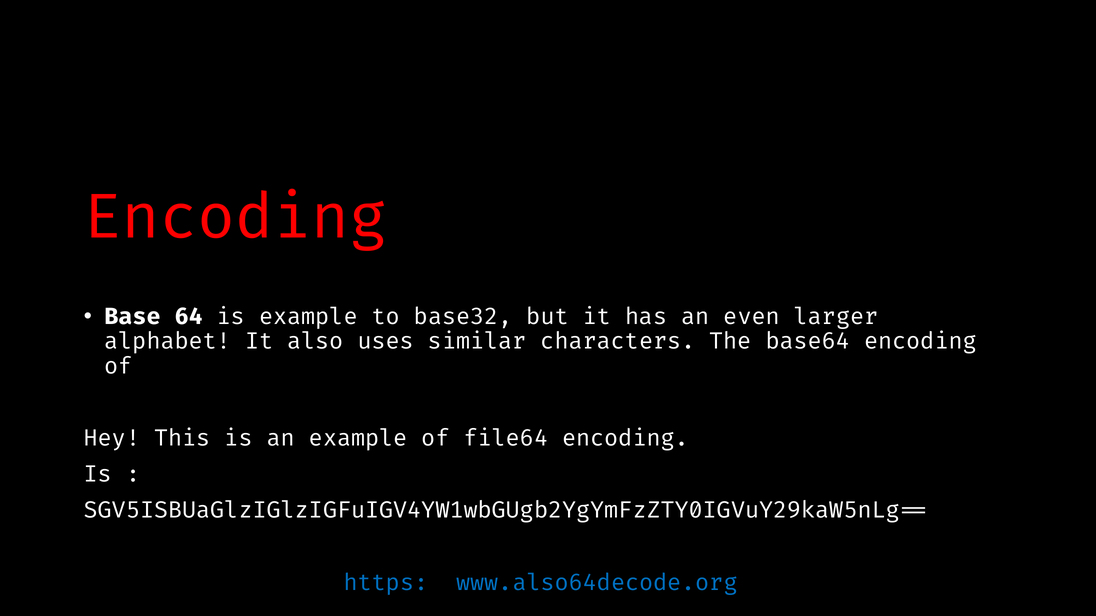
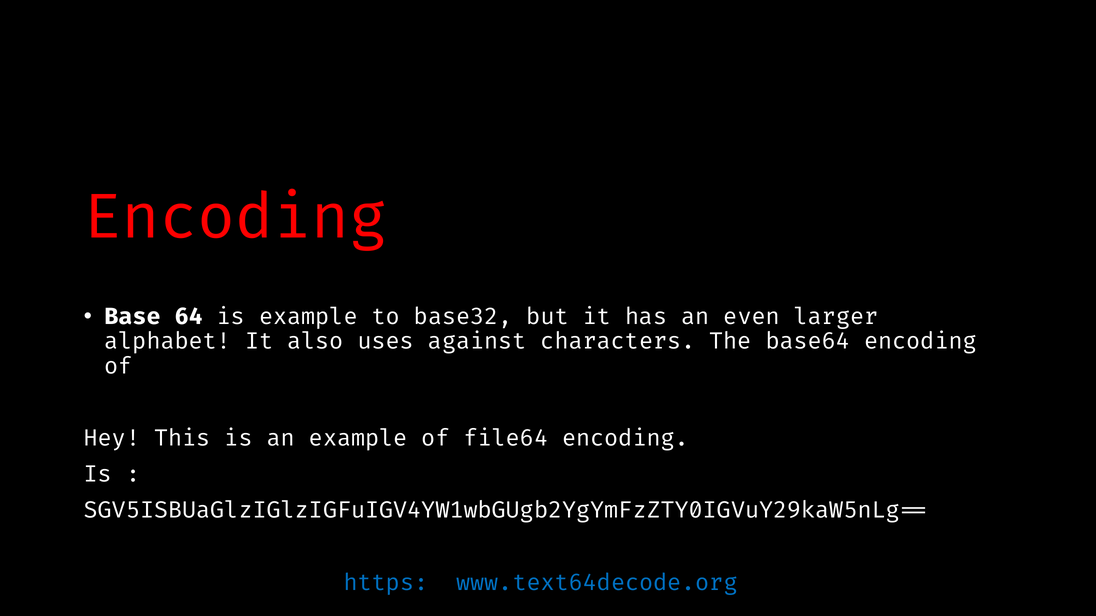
similar: similar -> against (477, 342)
https://www.also64decode.org/: https://www.also64decode.org/ -> https://www.text64decode.org/ (548, 583)
